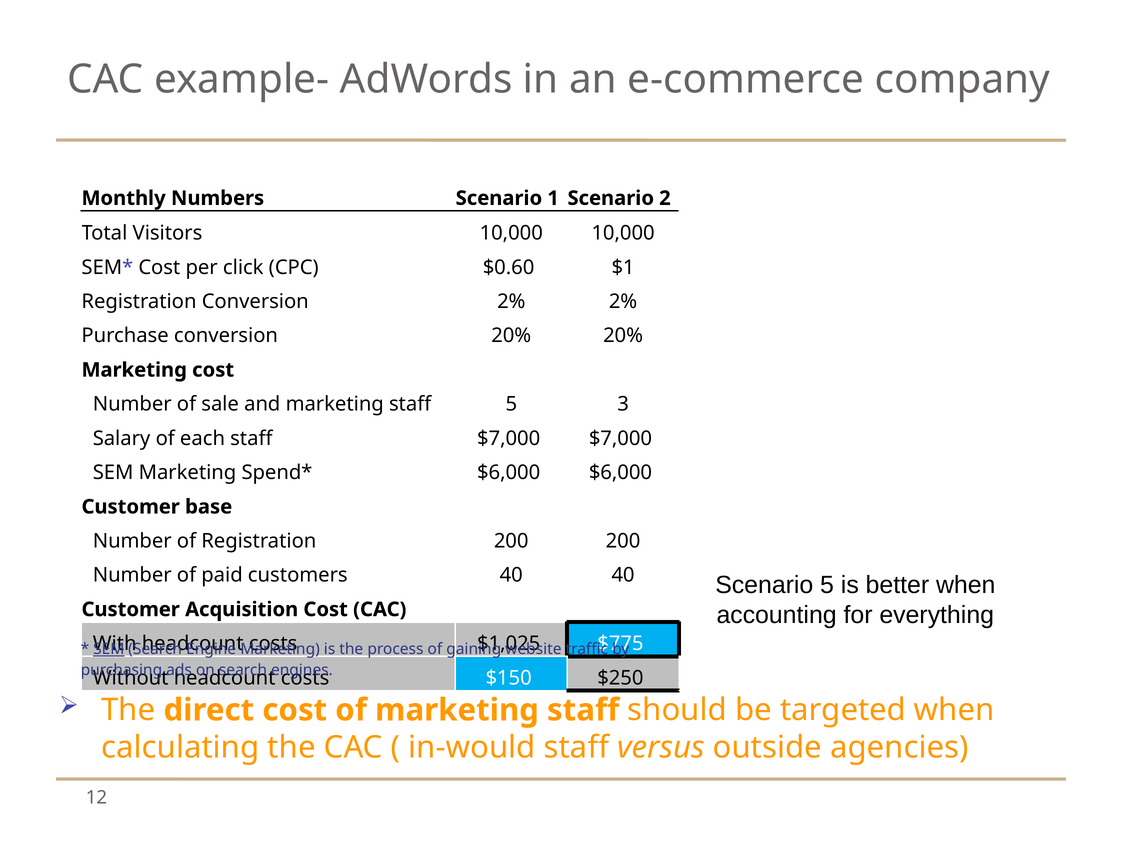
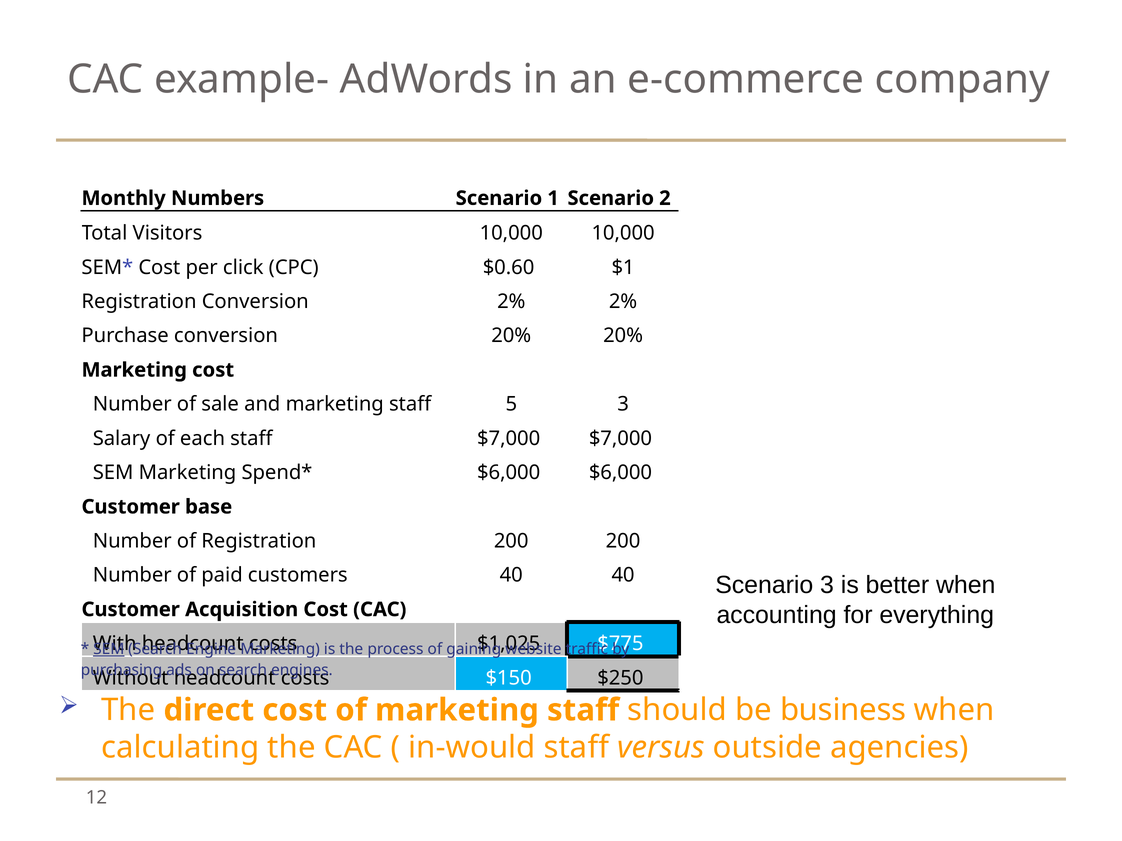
Scenario 5: 5 -> 3 (827, 585)
targeted: targeted -> business (843, 711)
